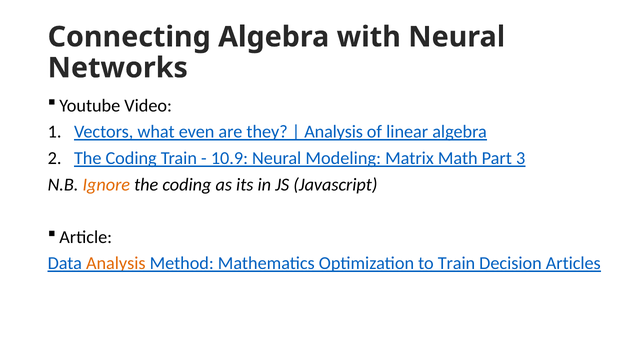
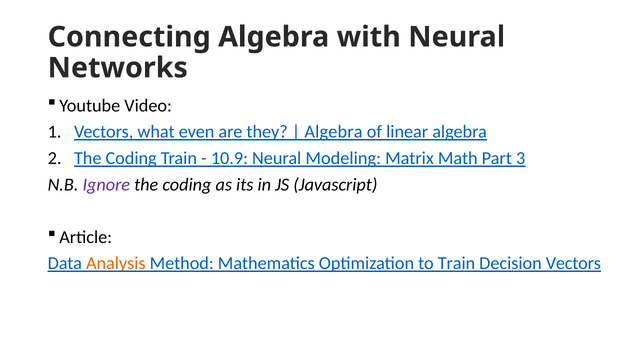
Analysis: Analysis -> Algebra (333, 132)
Ignore colour: orange -> purple (106, 185)
Decision Articles: Articles -> Vectors (573, 264)
